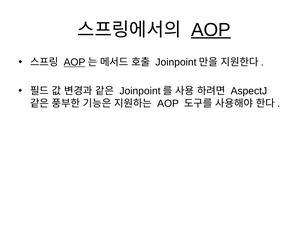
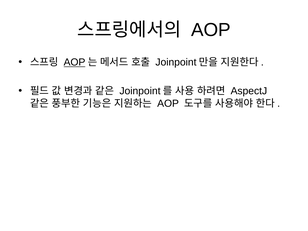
AOP underline: present -> none (211, 30)
